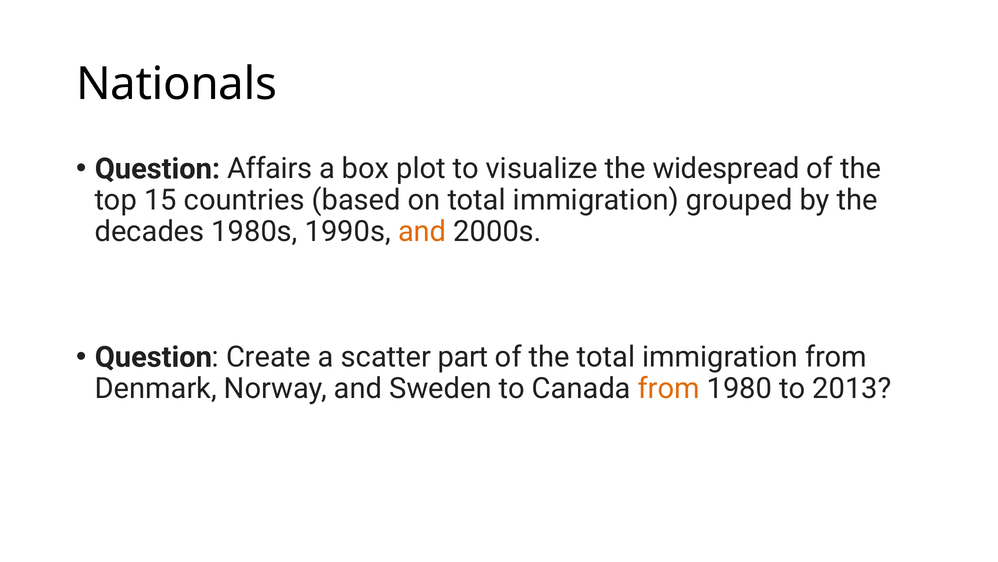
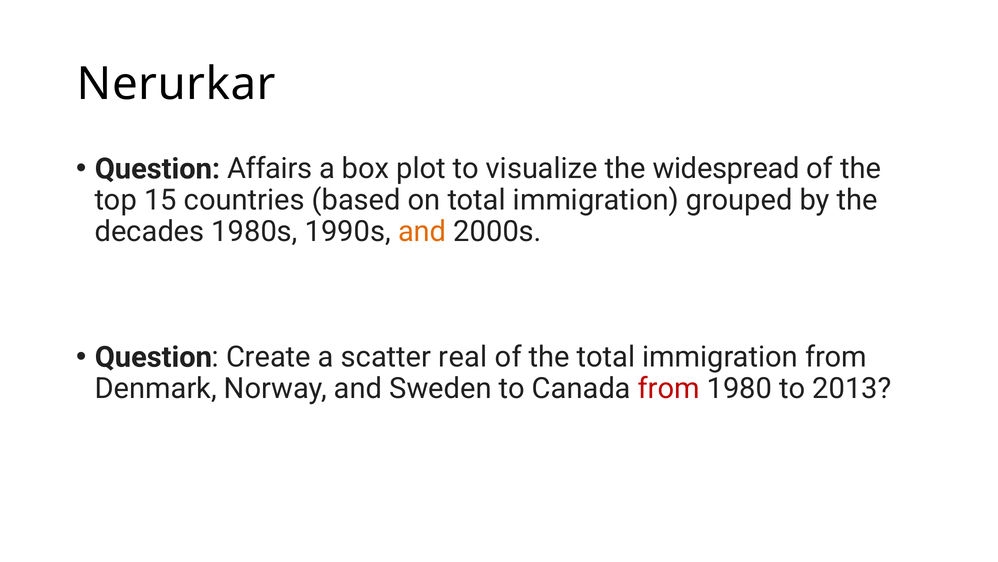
Nationals: Nationals -> Nerurkar (176, 84)
part: part -> real (463, 357)
from colour: orange -> red (669, 388)
